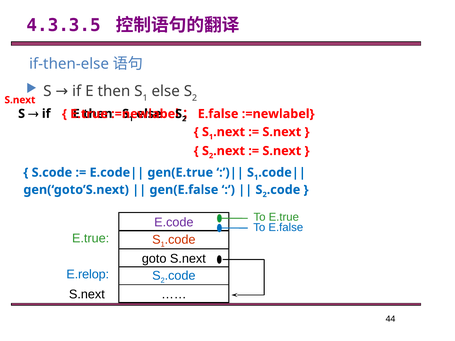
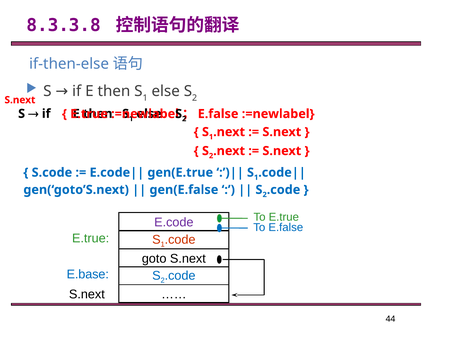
4.3.3.5: 4.3.3.5 -> 8.3.3.8 (64, 25)
E.relop: E.relop -> E.base (88, 274)
